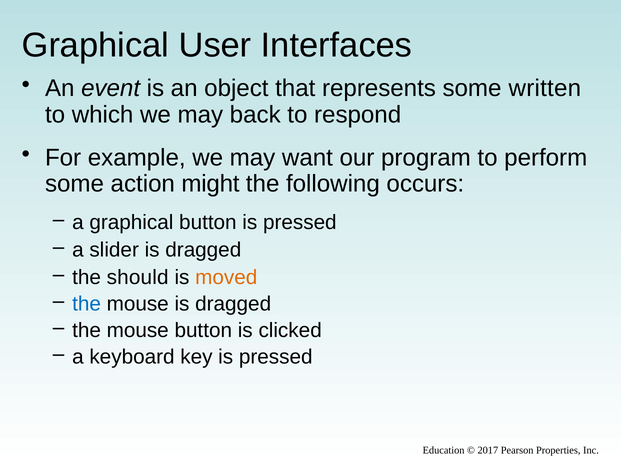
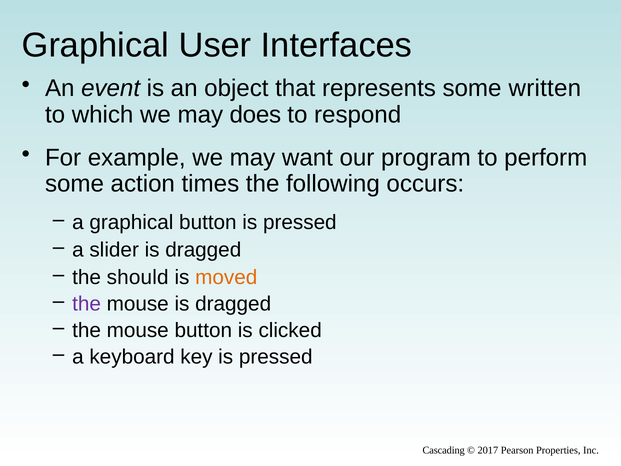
back: back -> does (255, 115)
might: might -> times (210, 184)
the colour: blue -> purple (87, 304)
Education: Education -> Cascading (444, 450)
